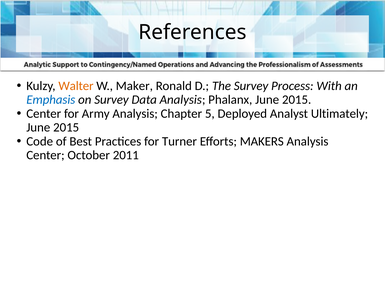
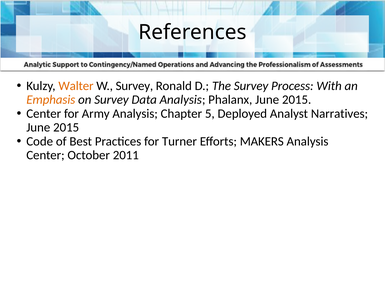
W Maker: Maker -> Survey (134, 86)
Emphasis colour: blue -> orange (51, 100)
Ultimately: Ultimately -> Narratives (339, 113)
